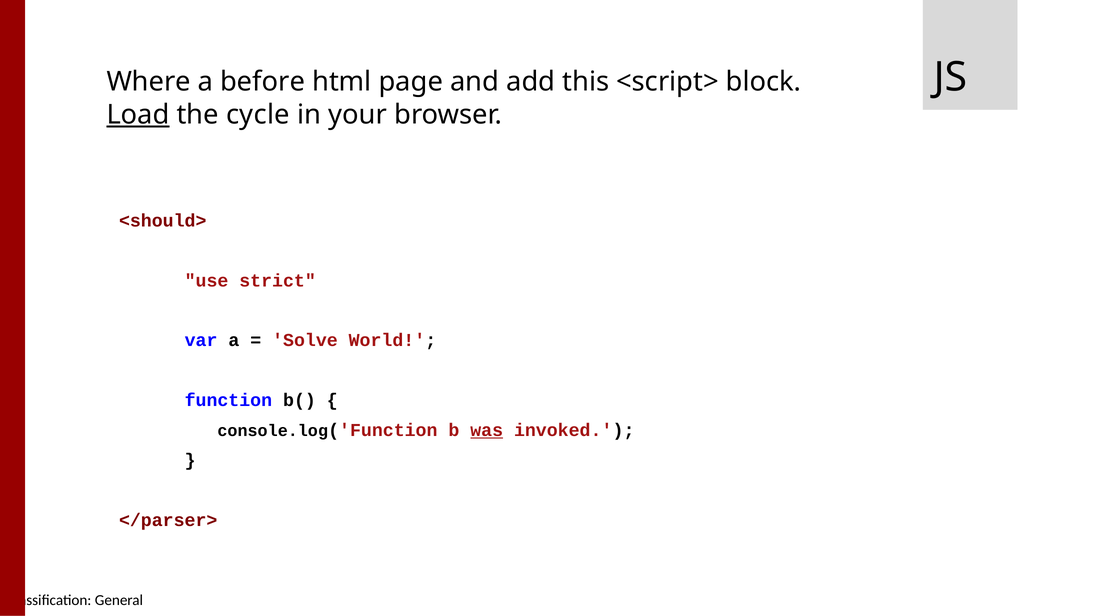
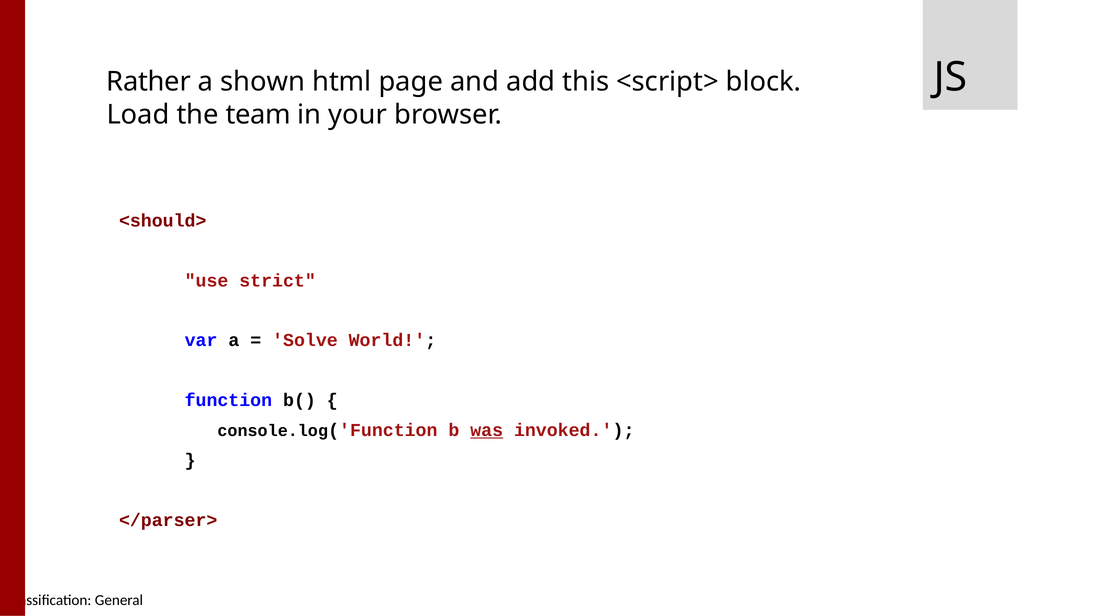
Where: Where -> Rather (149, 82)
before: before -> shown (263, 82)
Load underline: present -> none (138, 115)
cycle: cycle -> team (258, 115)
